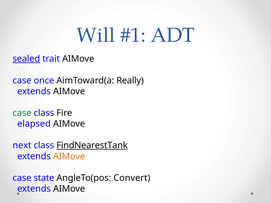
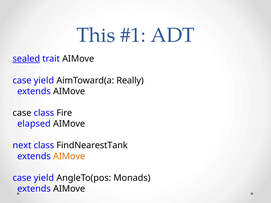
Will: Will -> This (96, 35)
once: once -> yield (44, 81)
case colour: green -> black (22, 113)
FindNearestTank underline: present -> none (92, 146)
state: state -> yield (44, 178)
Convert: Convert -> Monads (132, 178)
